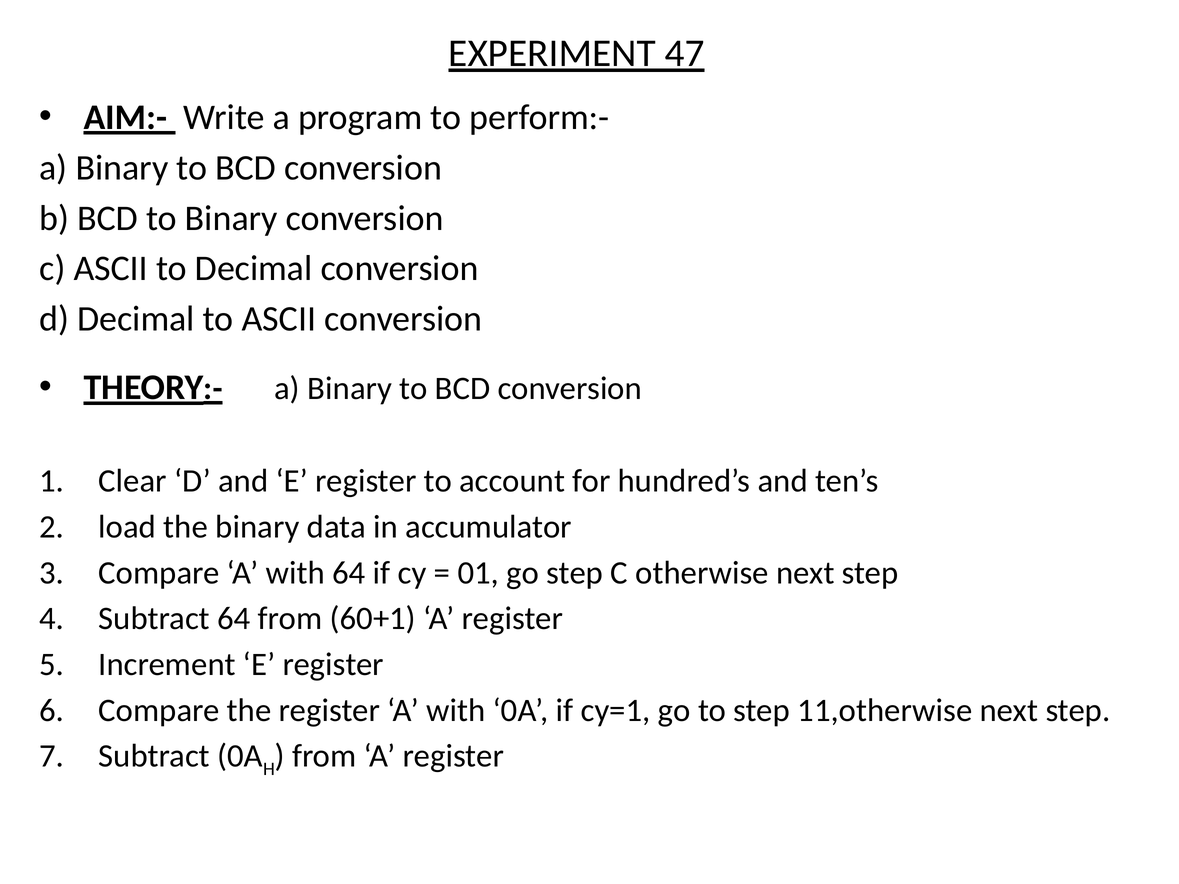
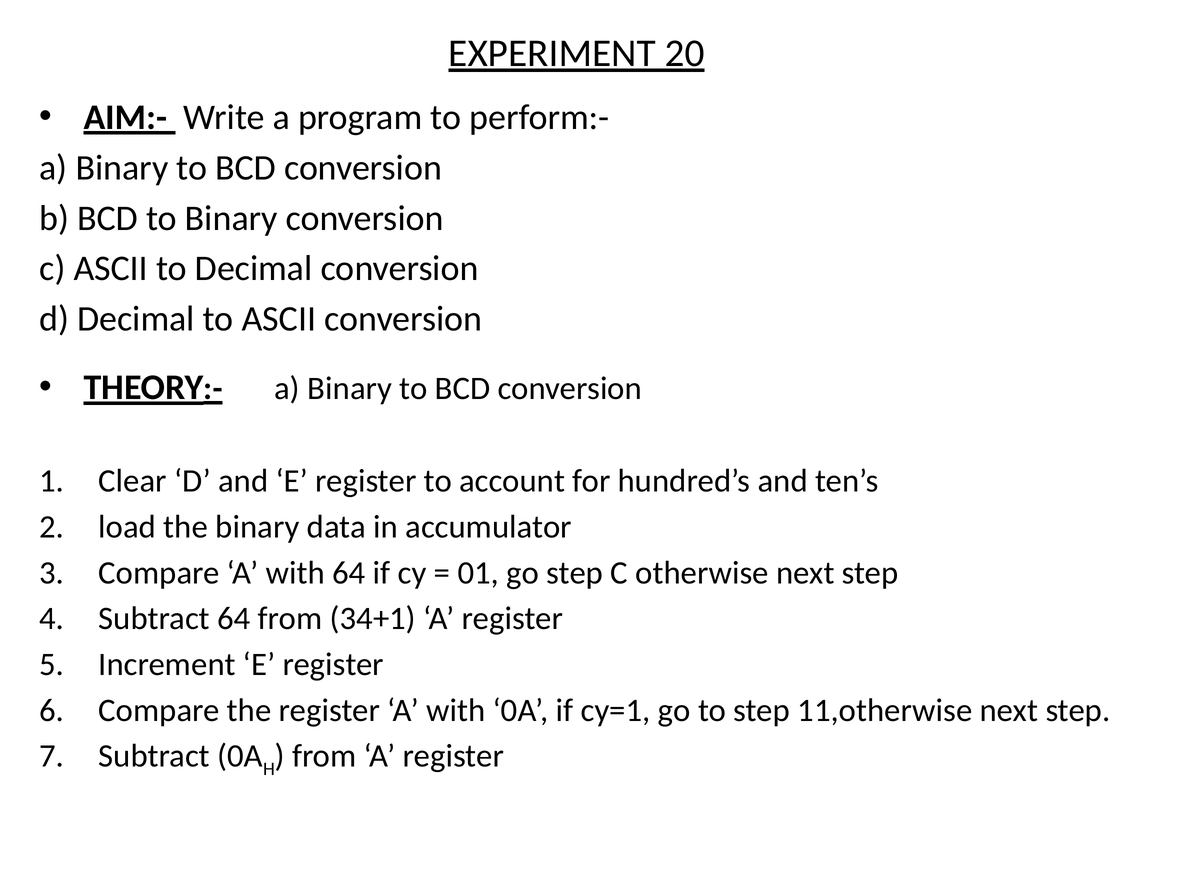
47: 47 -> 20 (685, 53)
60+1: 60+1 -> 34+1 (373, 619)
